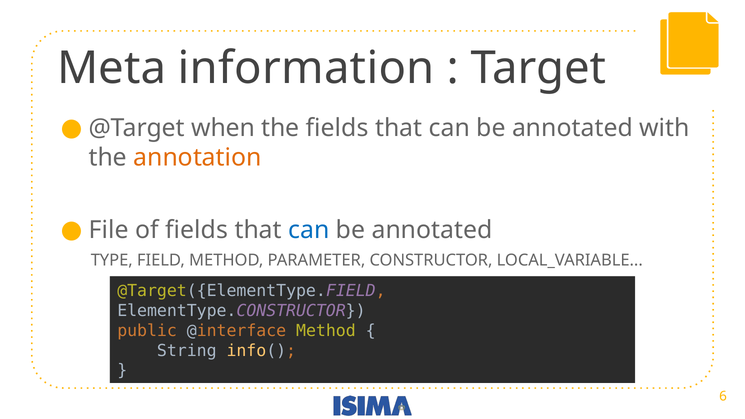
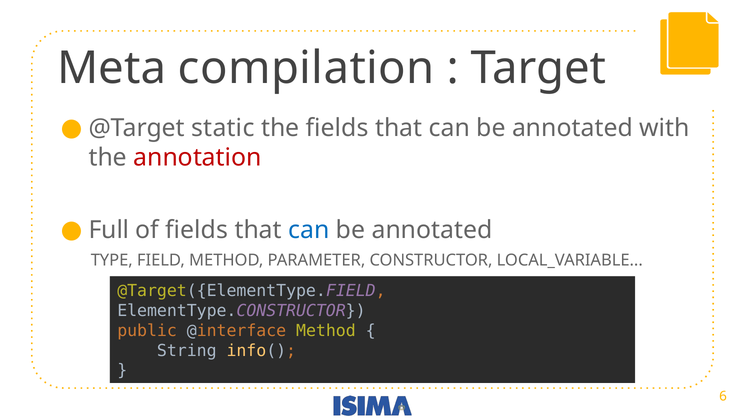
information: information -> compilation (306, 68)
when: when -> static (223, 128)
annotation colour: orange -> red (198, 158)
File: File -> Full (109, 230)
